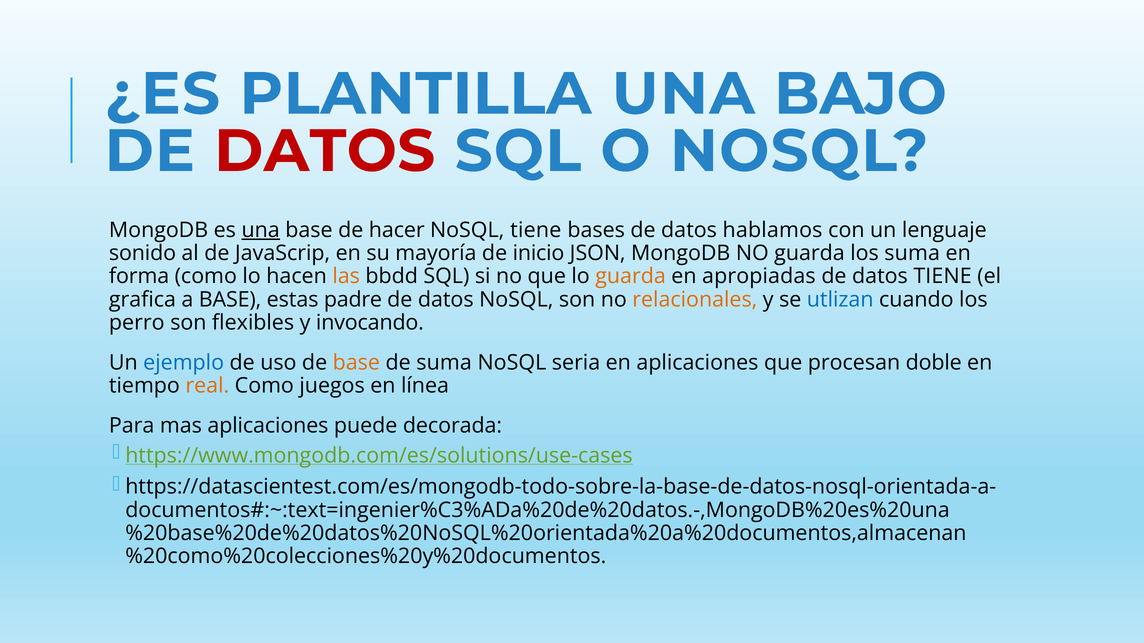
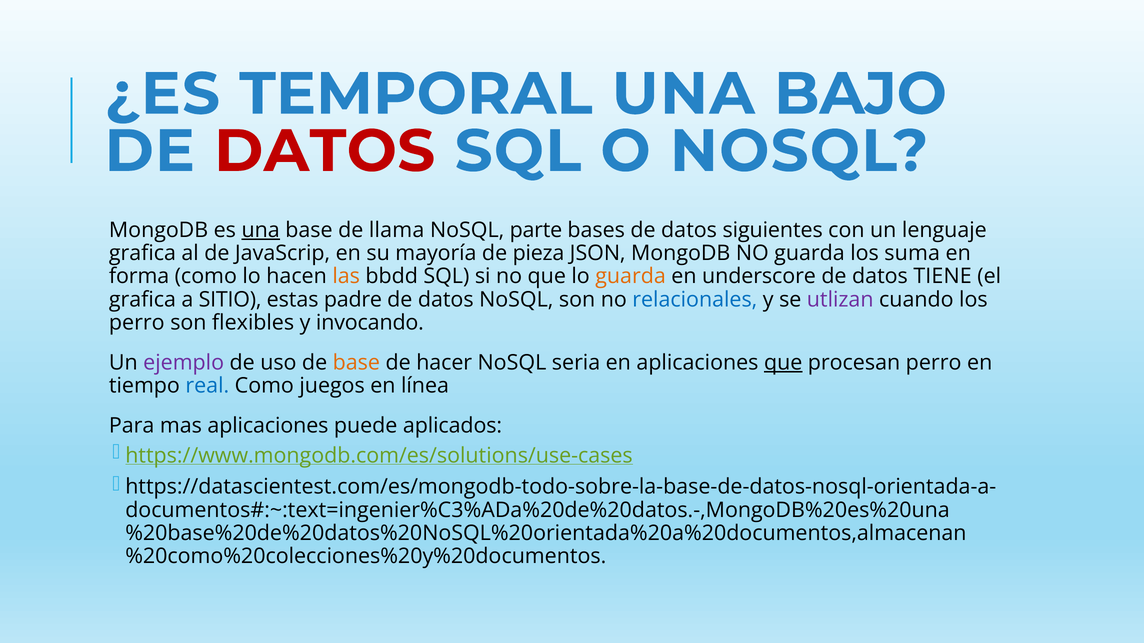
PLANTILLA: PLANTILLA -> TEMPORAL (416, 94)
hacer: hacer -> llama (397, 230)
NoSQL tiene: tiene -> parte (536, 230)
hablamos: hablamos -> siguientes (773, 230)
sonido: sonido -> grafica (142, 253)
inicio: inicio -> pieza (539, 253)
apropiadas: apropiadas -> underscore (759, 277)
a BASE: BASE -> SITIO (230, 300)
relacionales colour: orange -> blue (695, 300)
utlizan colour: blue -> purple (840, 300)
ejemplo colour: blue -> purple (184, 363)
de suma: suma -> hacer (444, 363)
que underline: none -> present (783, 363)
procesan doble: doble -> perro (934, 363)
real colour: orange -> blue (207, 386)
decorada: decorada -> aplicados (453, 426)
